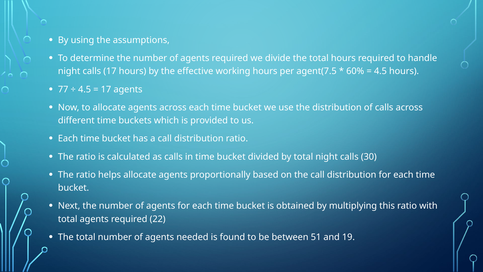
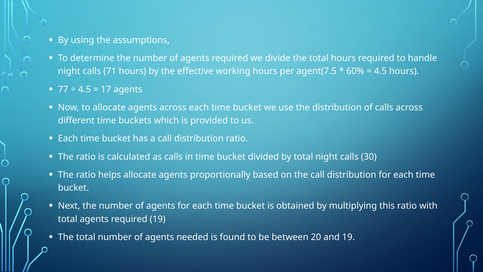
calls 17: 17 -> 71 (110, 71)
required 22: 22 -> 19 (158, 219)
51: 51 -> 20 (316, 237)
